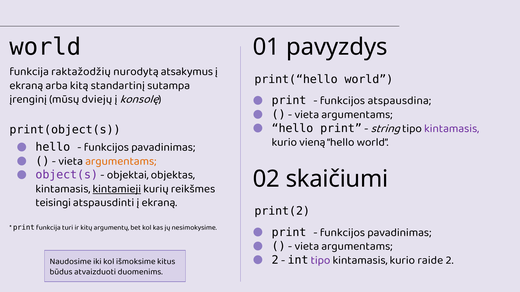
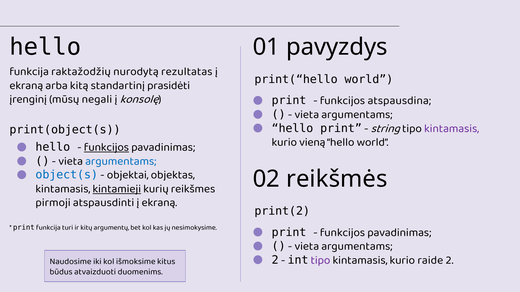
world: world -> hello (45, 47)
atsakymus: atsakymus -> rezultatas (187, 72)
sutampa: sutampa -> prasidėti (169, 85)
dviejų: dviejų -> negali (97, 99)
funkcijos underline: none -> present (106, 147)
argumentams colour: orange -> blue (121, 161)
object(s colour: purple -> blue (67, 175)
skaičiumi: skaičiumi -> reikšmės (337, 179)
teisingi: teisingi -> pirmoji (53, 203)
